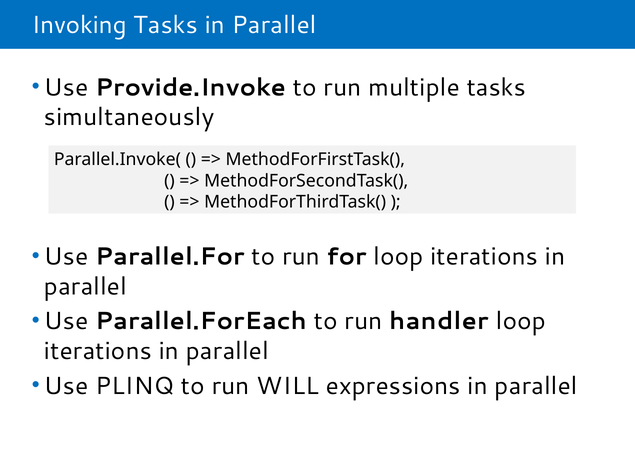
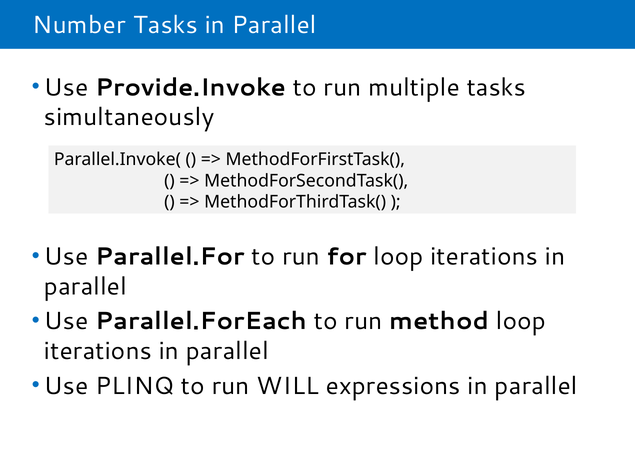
Invoking: Invoking -> Number (79, 25)
handler: handler -> method (439, 321)
